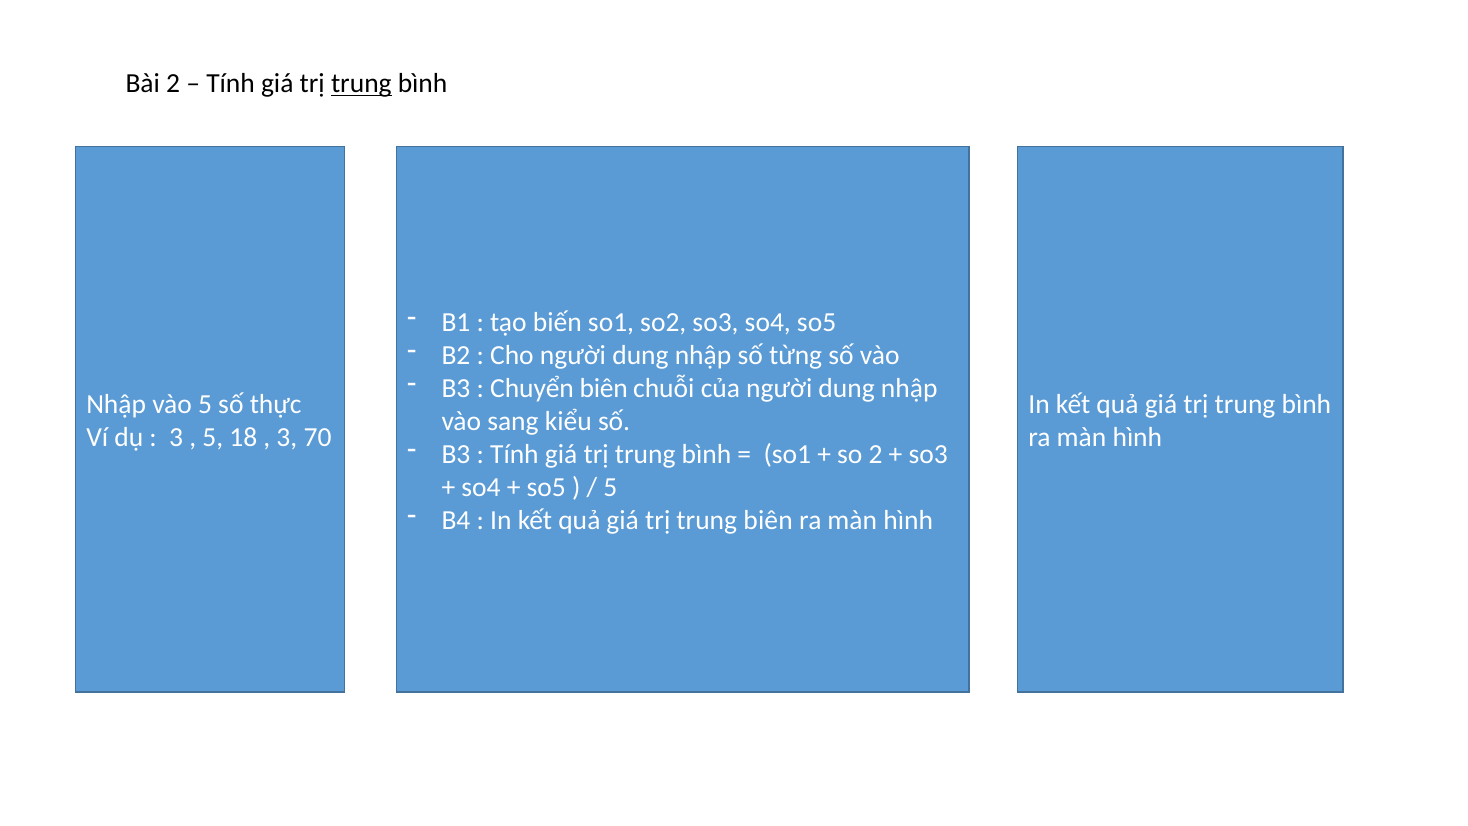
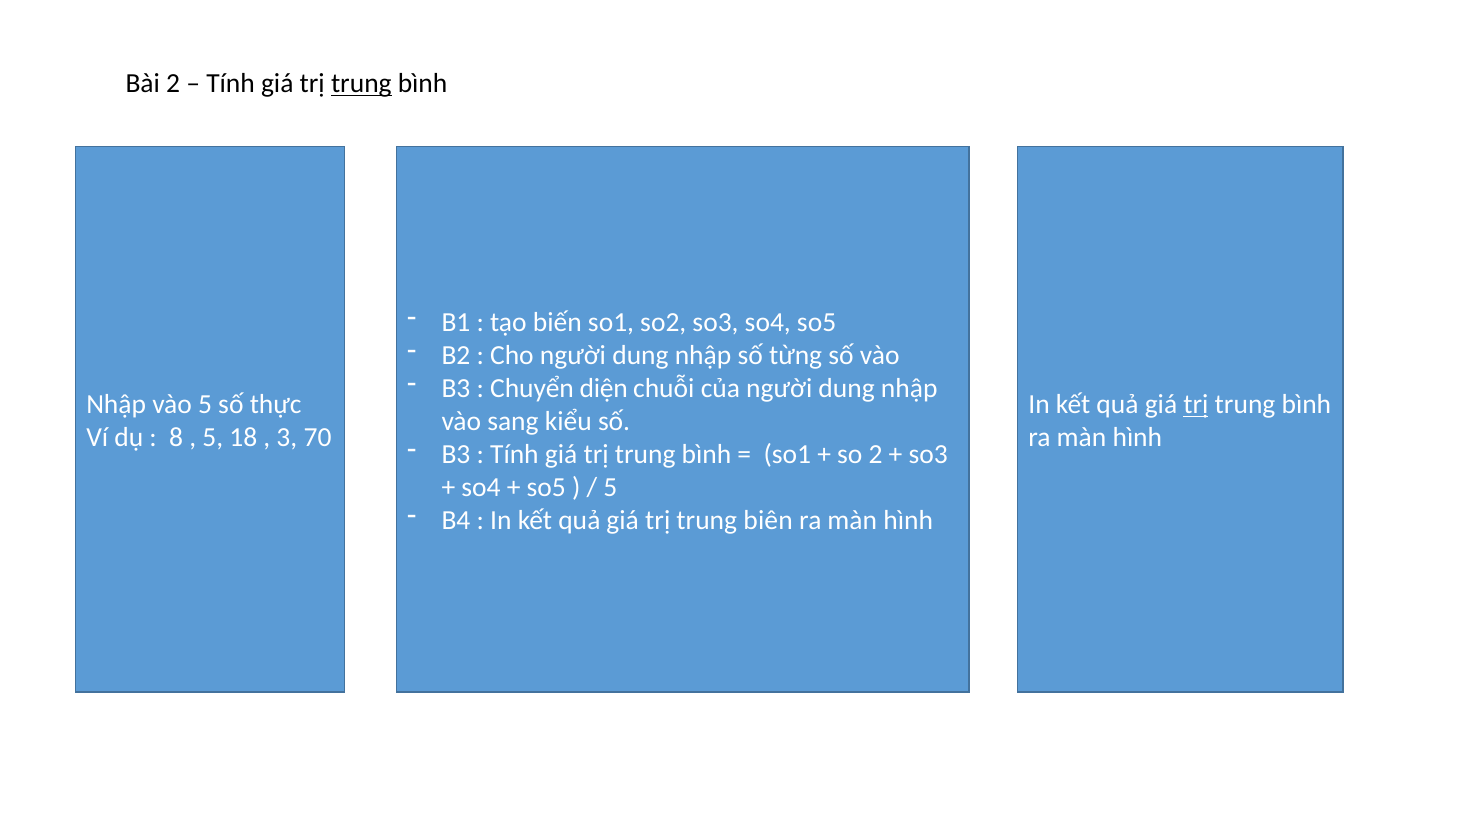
Chuyển biên: biên -> diện (604, 388)
trị underline: none -> present (1196, 405)
3: 3 -> 8 (176, 438)
